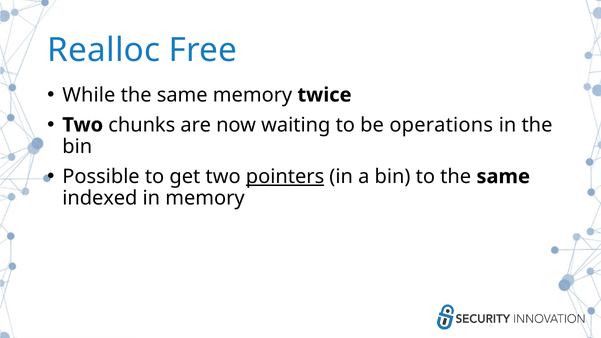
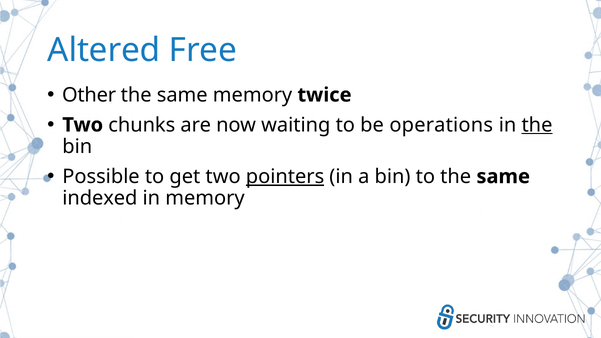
Realloc: Realloc -> Altered (104, 50)
While: While -> Other (89, 95)
the underline: none -> present (537, 125)
